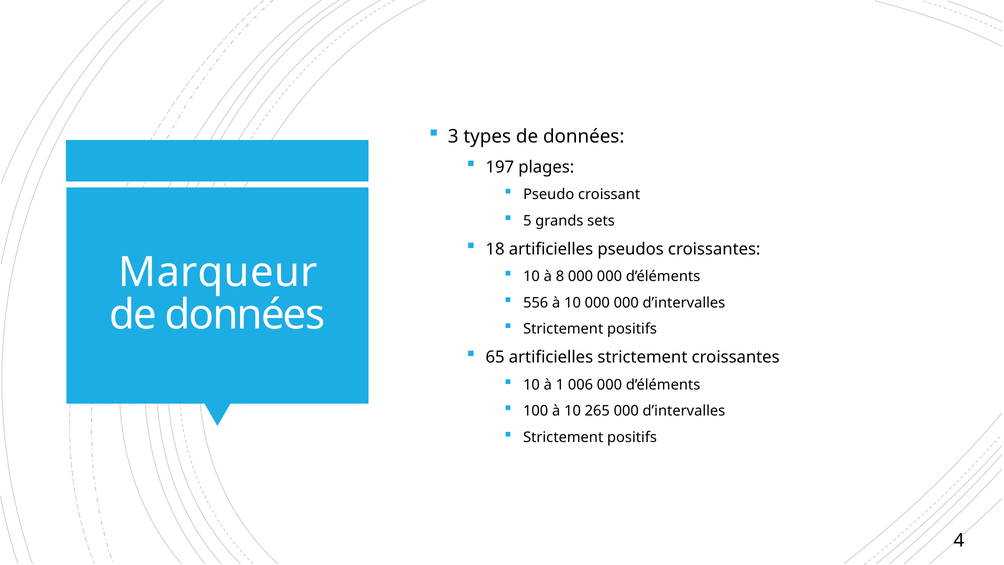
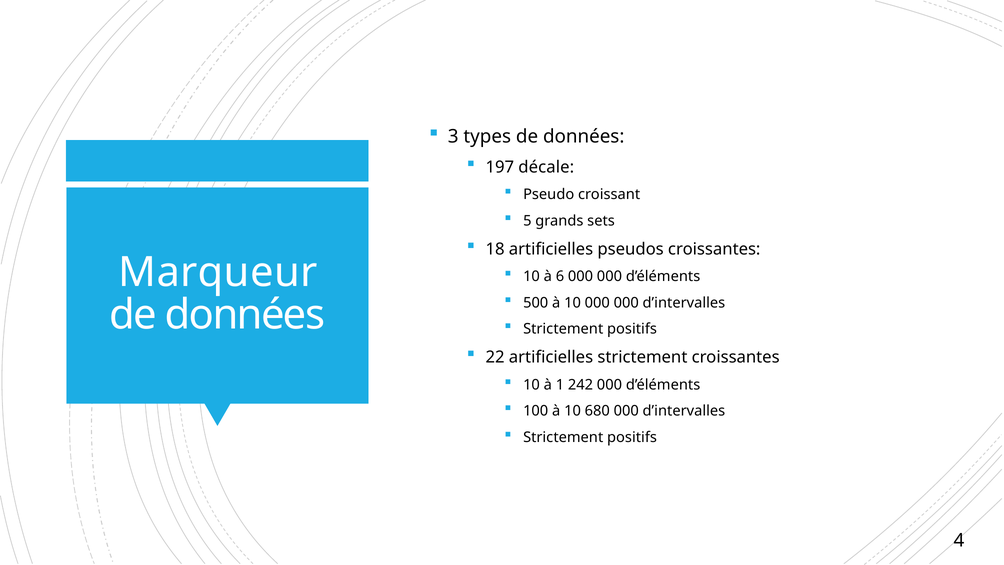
plages: plages -> décale (546, 167)
8: 8 -> 6 (560, 276)
556: 556 -> 500 (536, 303)
65: 65 -> 22 (495, 357)
006: 006 -> 242 (580, 385)
265: 265 -> 680 (597, 411)
